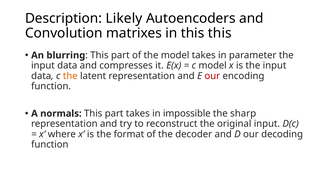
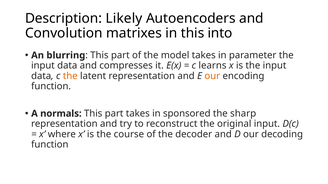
this this: this -> into (220, 33)
c model: model -> learns (213, 66)
our colour: red -> orange (212, 76)
impossible: impossible -> sponsored (187, 114)
format: format -> course (129, 134)
